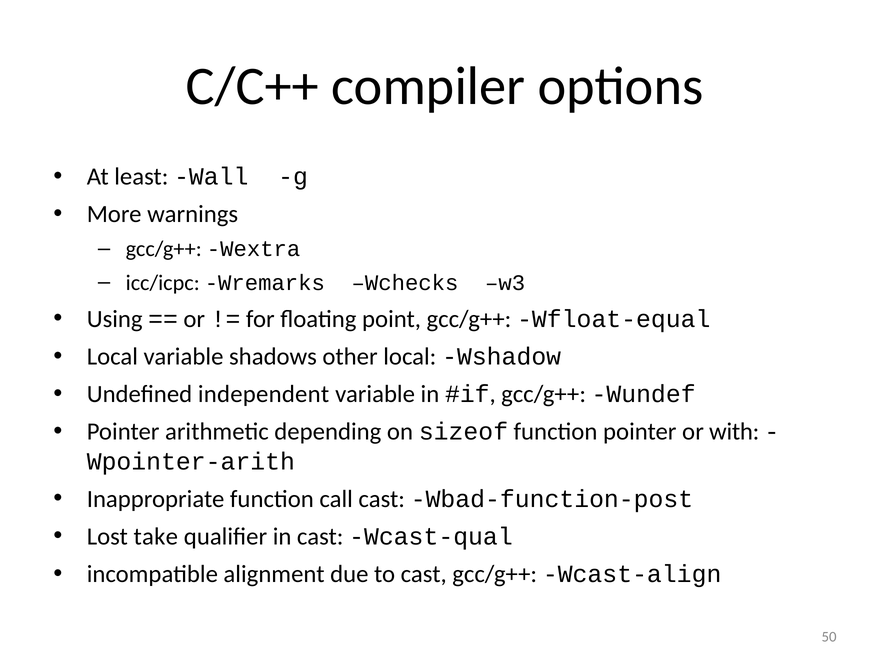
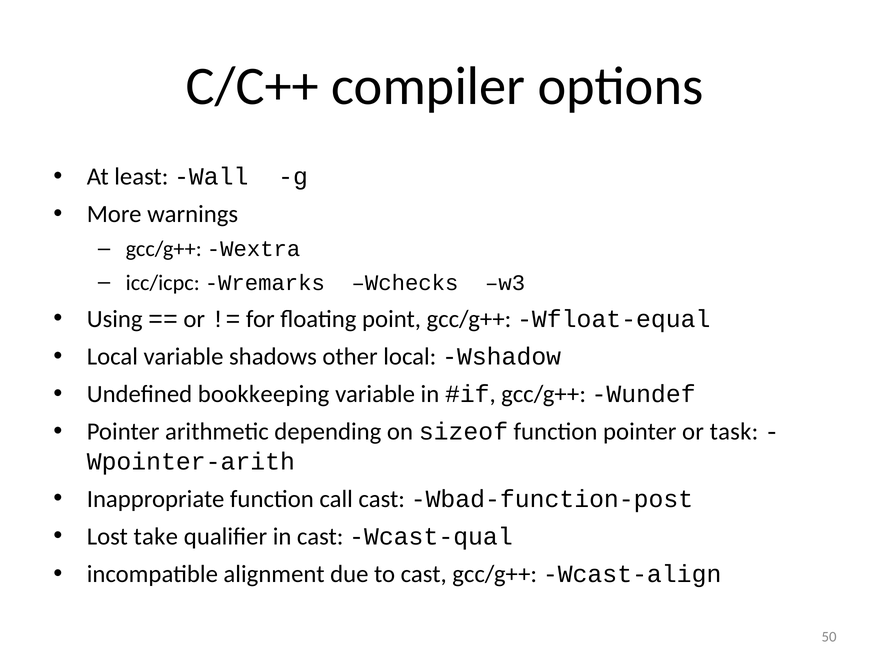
independent: independent -> bookkeeping (264, 394)
with: with -> task (734, 432)
